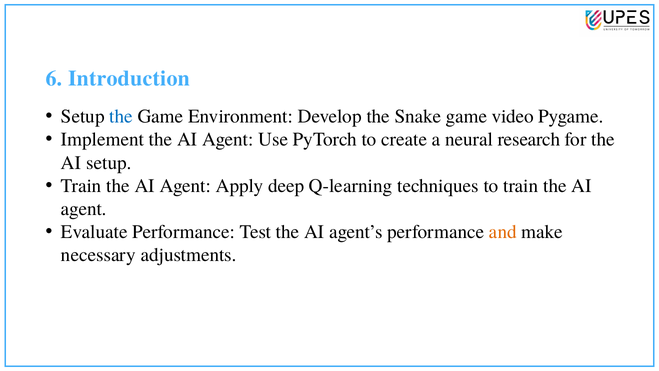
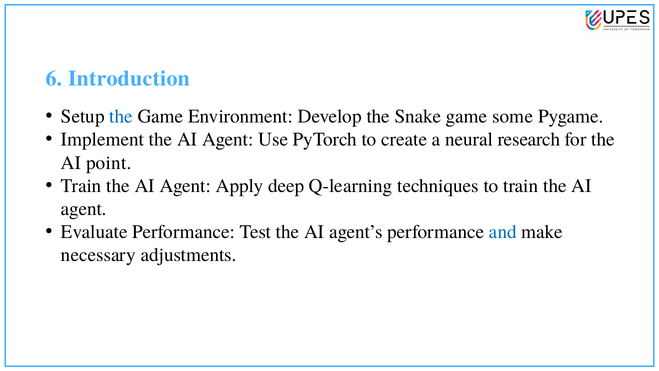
video: video -> some (513, 116)
AI setup: setup -> point (109, 163)
and colour: orange -> blue (503, 232)
